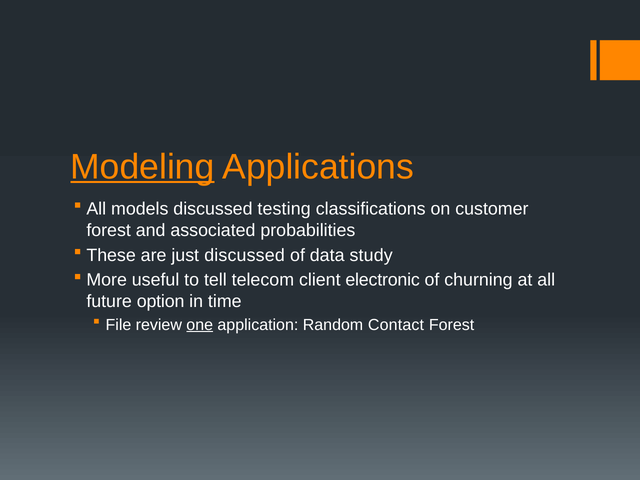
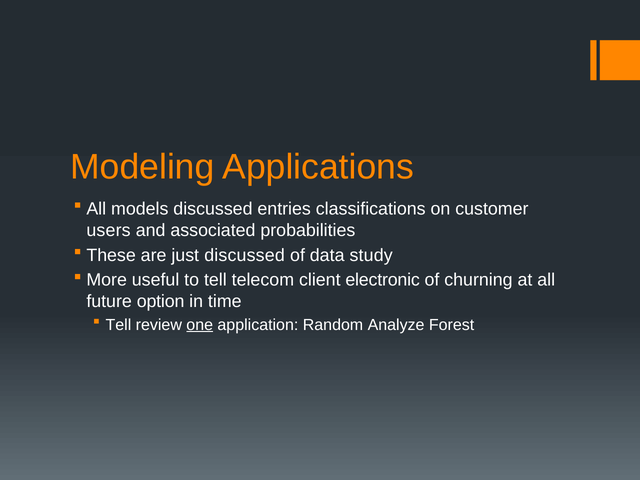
Modeling underline: present -> none (142, 167)
testing: testing -> entries (284, 209)
forest: forest -> users (109, 230)
File: File -> Tell (118, 325)
Contact: Contact -> Analyze (396, 325)
